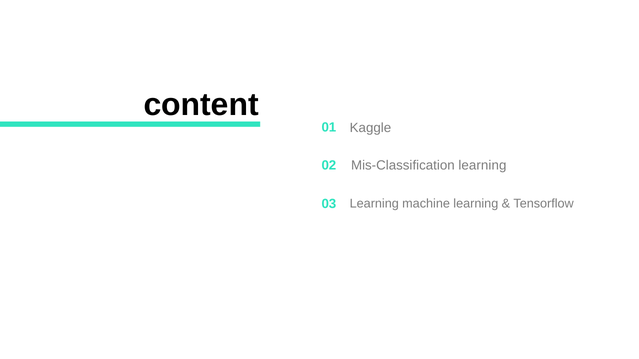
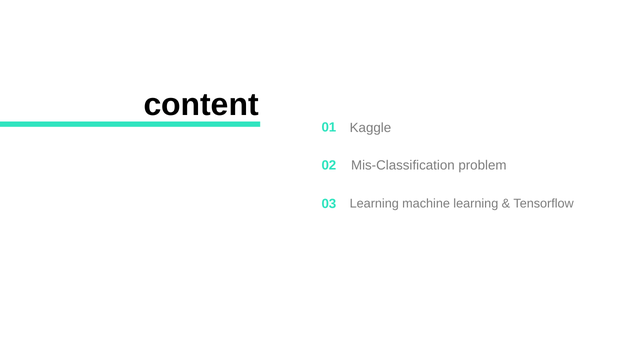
Mis-Classification learning: learning -> problem (482, 166)
